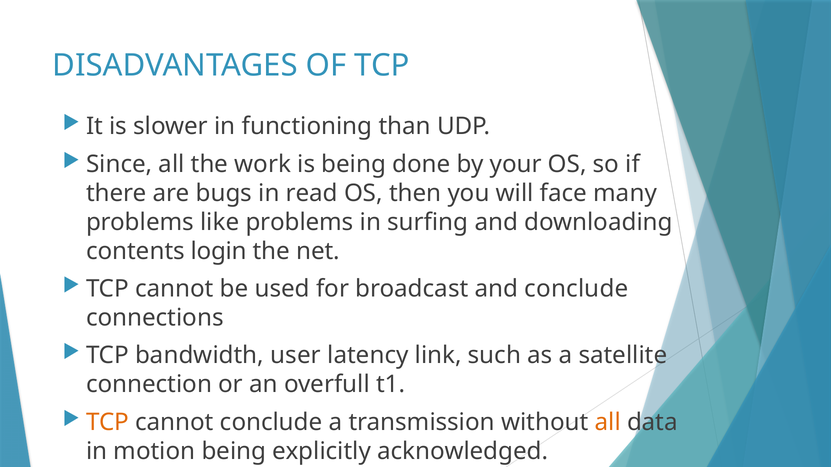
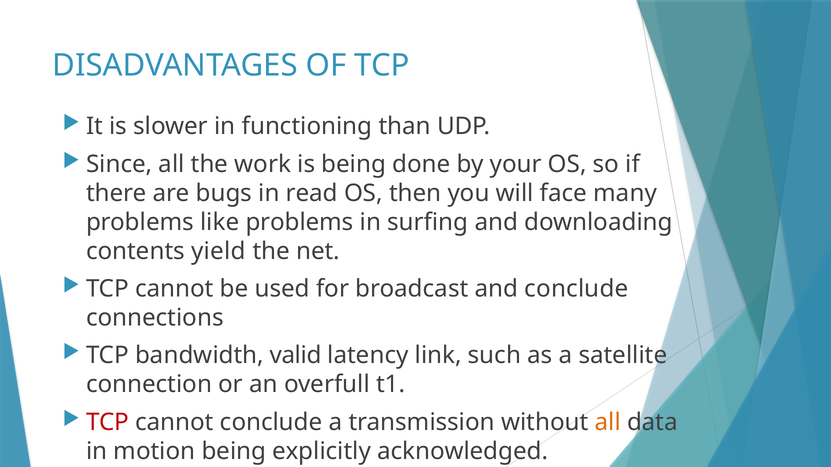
login: login -> yield (219, 251)
user: user -> valid (296, 356)
TCP colour: orange -> red (108, 422)
